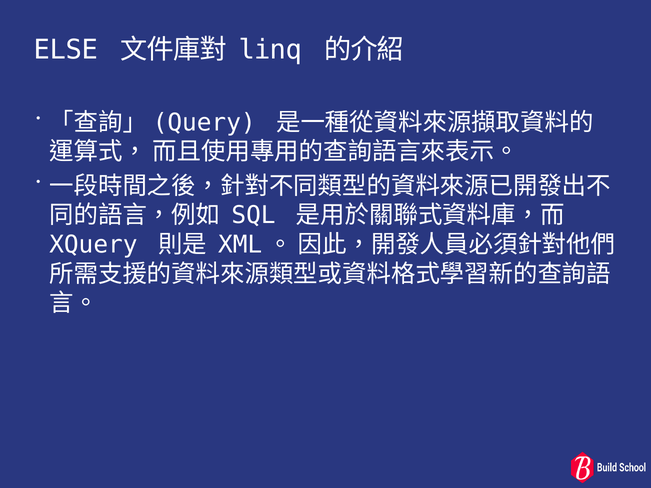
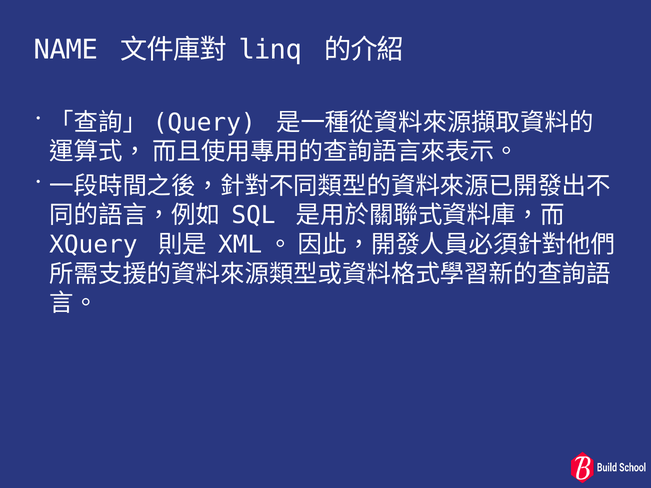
ELSE: ELSE -> NAME (66, 50)
